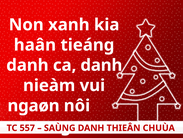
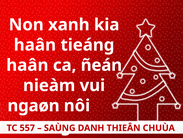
danh: danh -> haân (27, 65)
ca danh: danh -> ñeán (101, 65)
